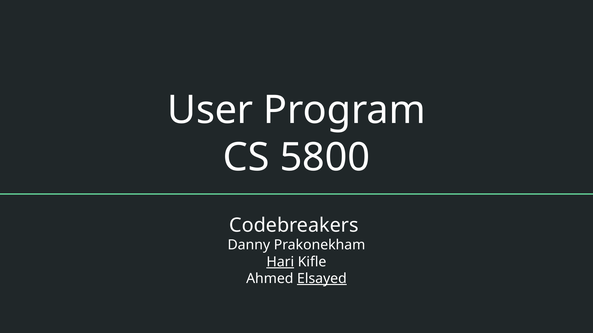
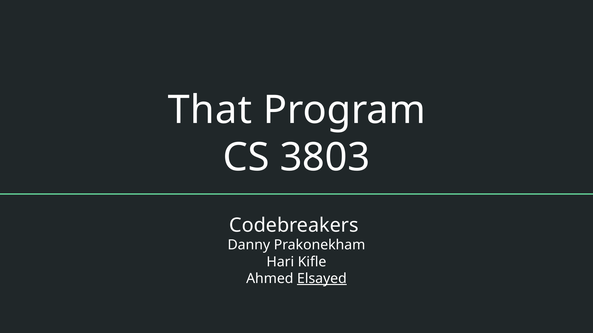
User: User -> That (210, 110)
5800: 5800 -> 3803 (325, 158)
Hari underline: present -> none (280, 262)
